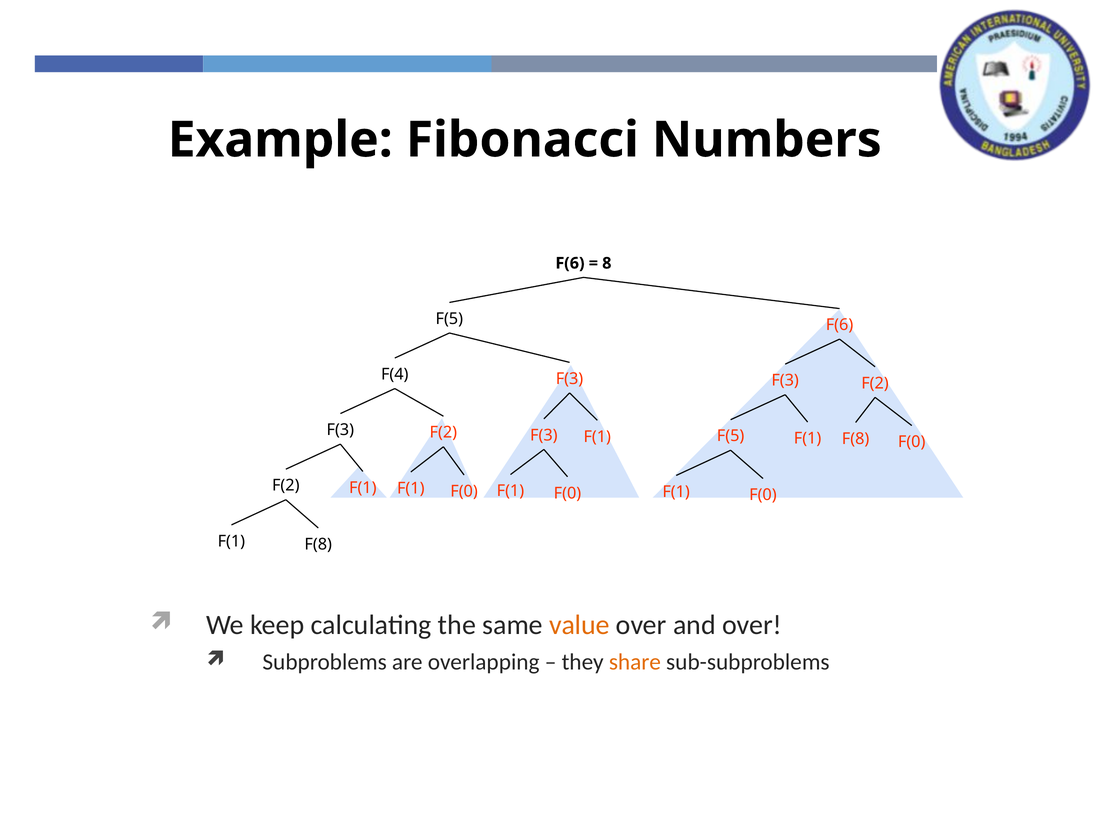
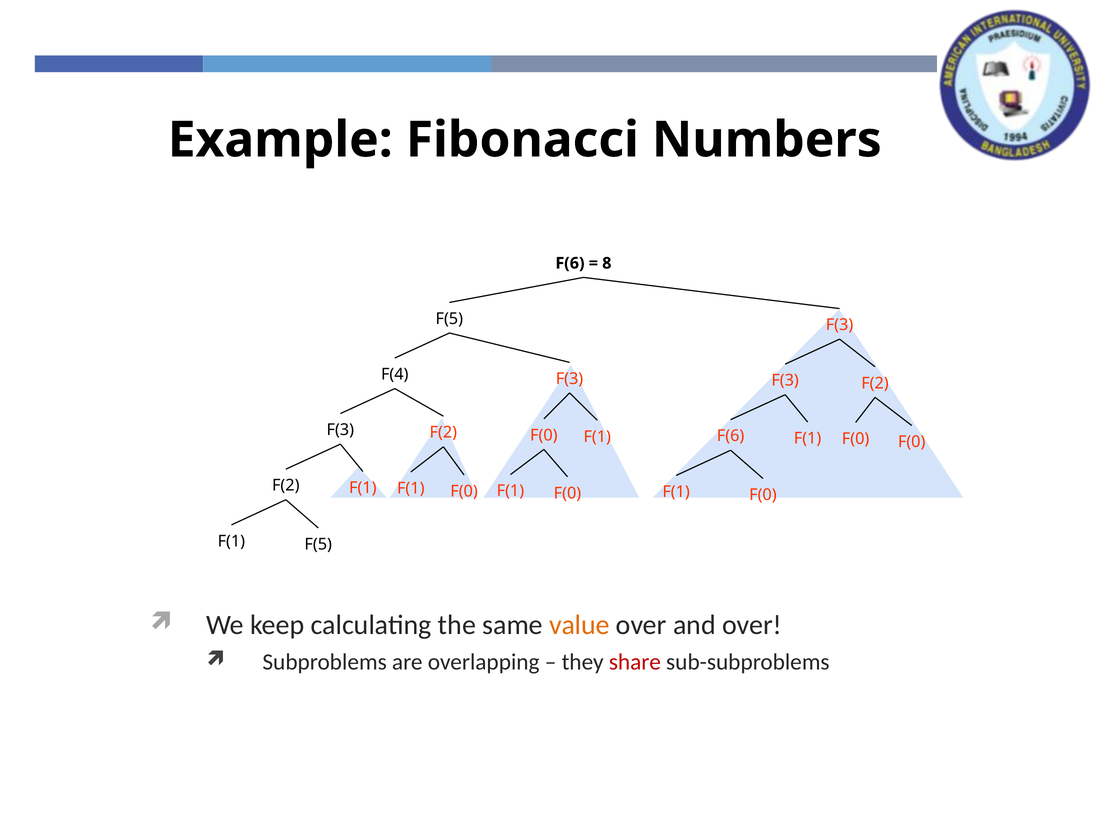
F(6: F(6 -> F(3 (840, 325)
F(3: F(3 -> F(0 (544, 435)
F(5: F(5 -> F(6 (731, 436)
F(8: F(8 -> F(0 (856, 439)
F(8: F(8 -> F(5 (318, 544)
share colour: orange -> red (635, 662)
